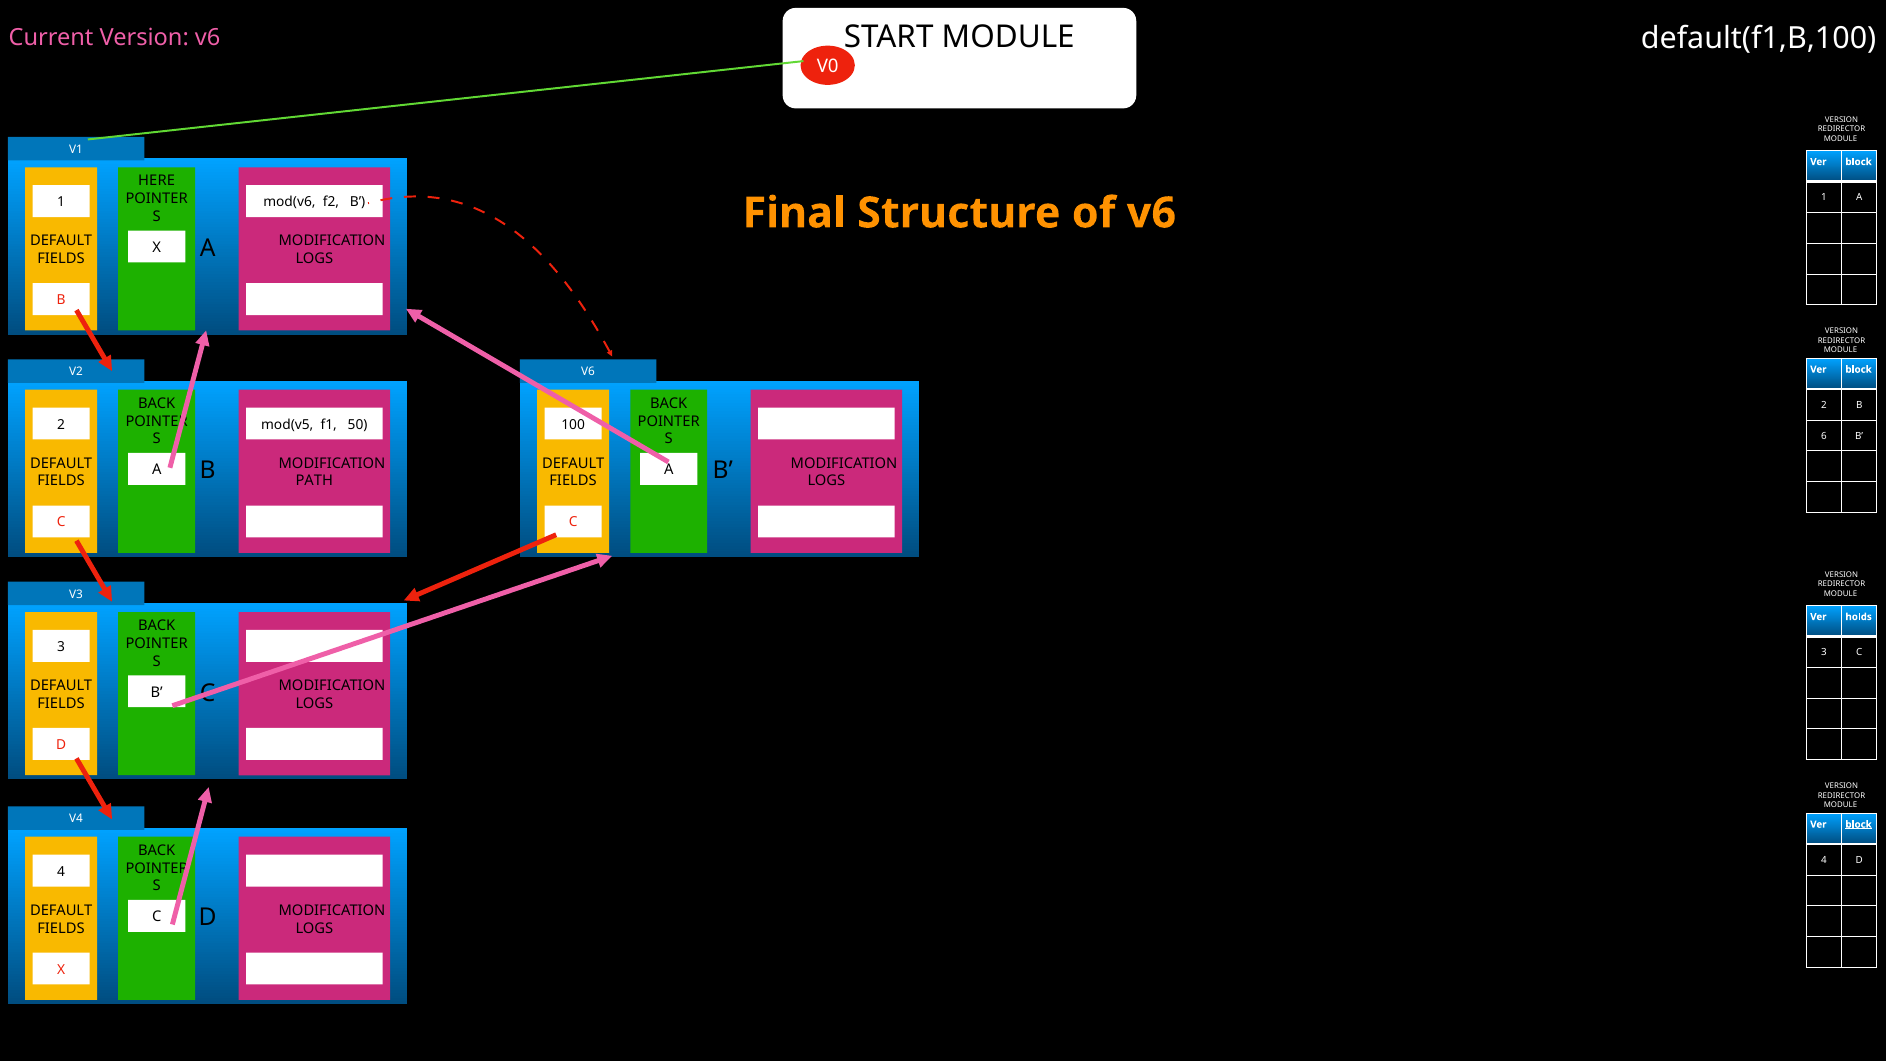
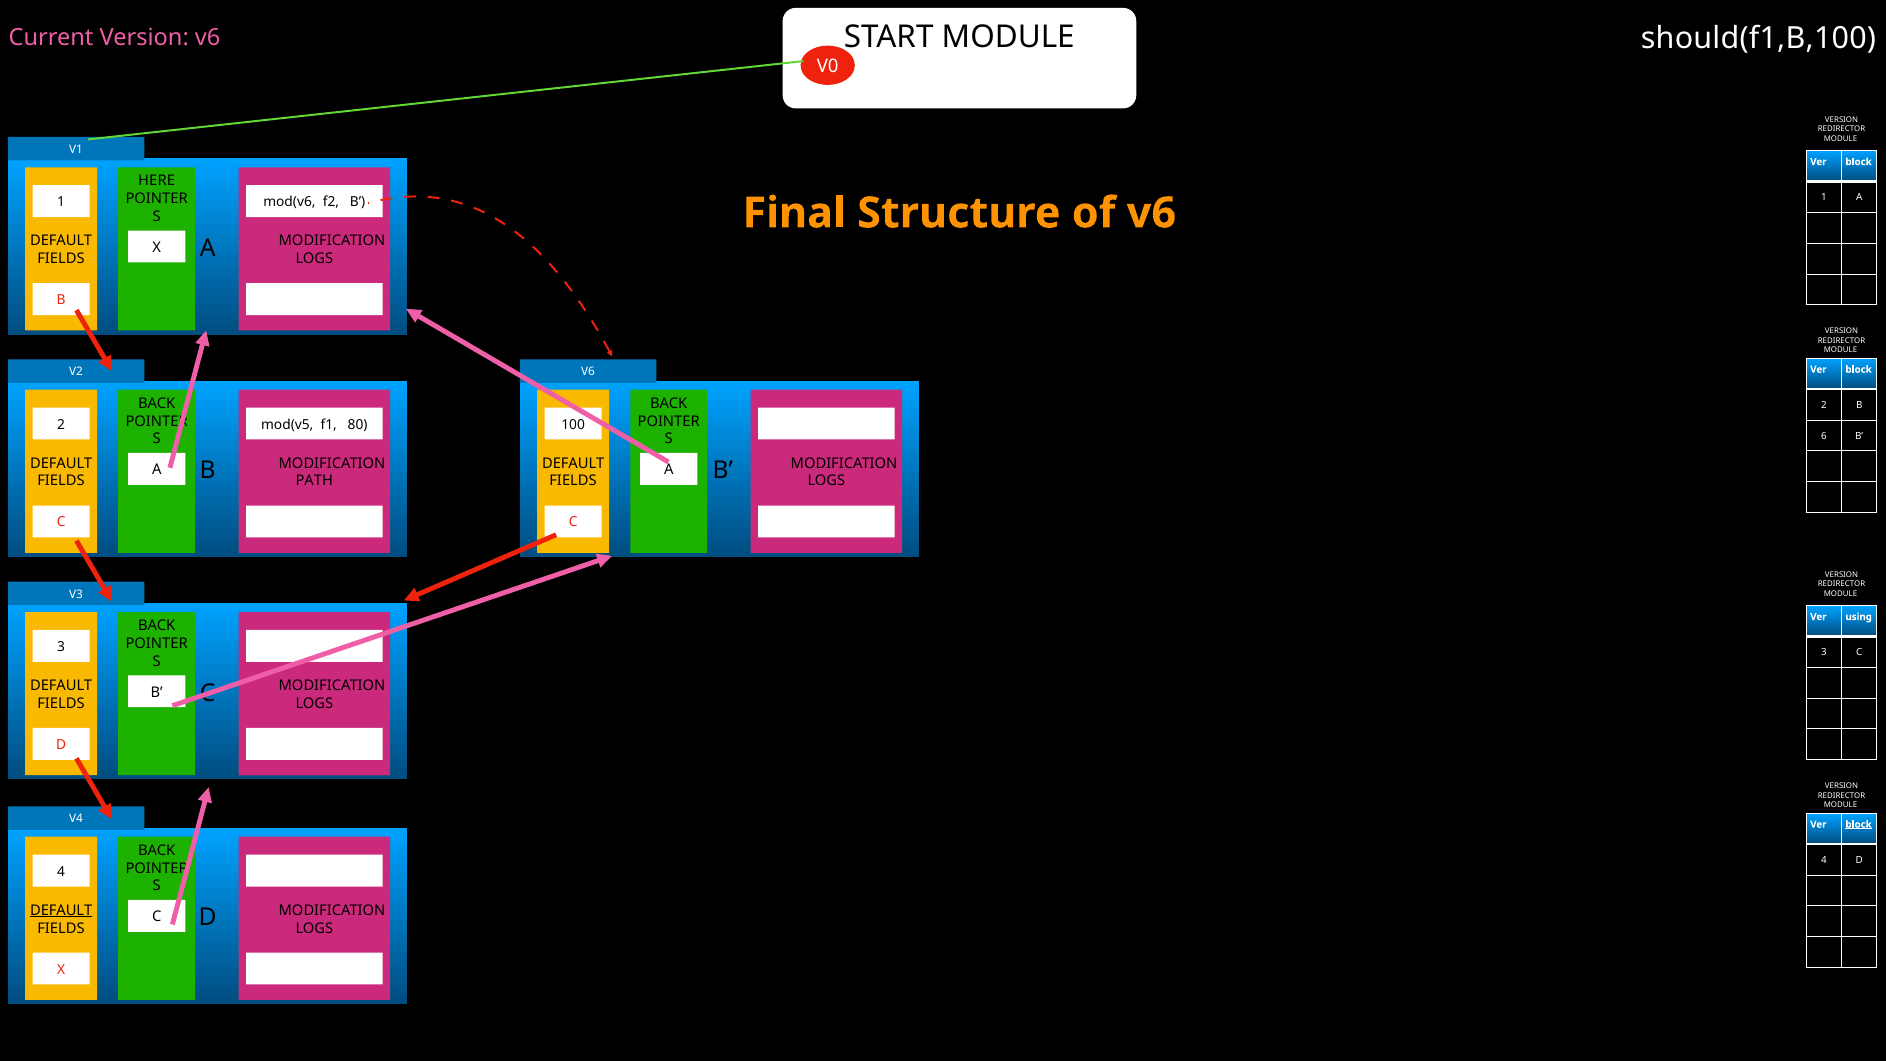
default(f1,B,100: default(f1,B,100 -> should(f1,B,100 (1759, 38)
50: 50 -> 80 (358, 424)
holds: holds -> using (1859, 617)
DEFAULT underline: none -> present (61, 910)
